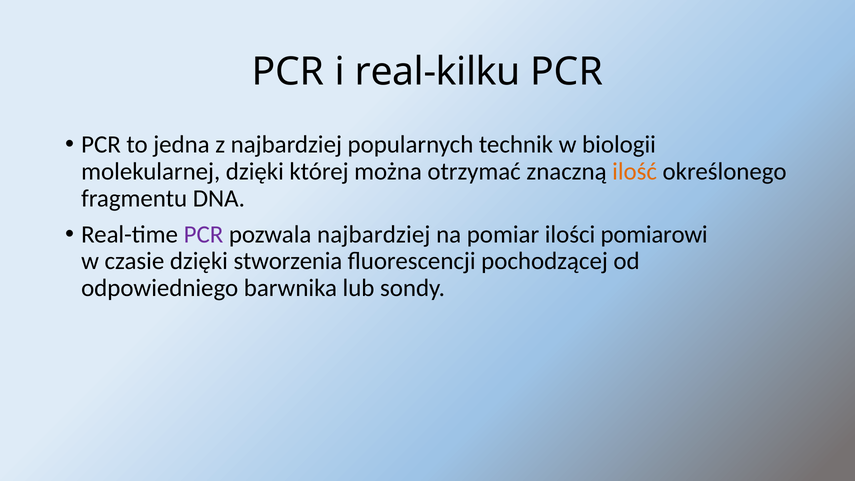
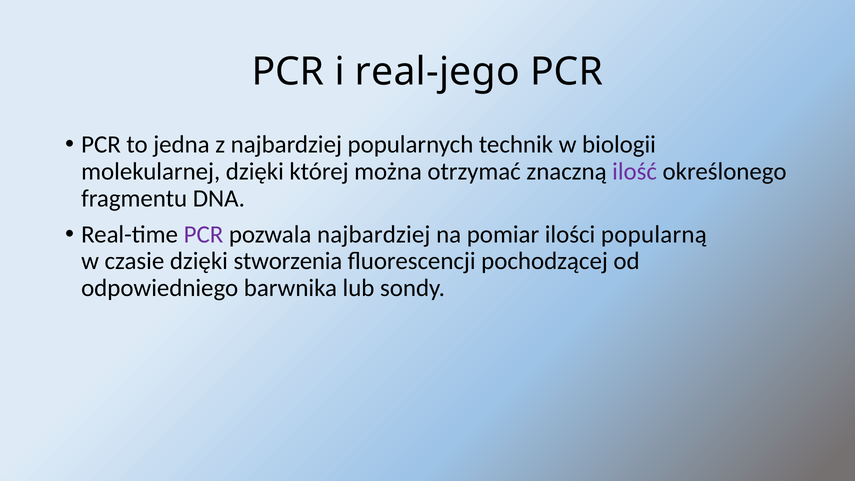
real-kilku: real-kilku -> real-jego (437, 72)
ilość colour: orange -> purple (635, 171)
pomiarowi: pomiarowi -> popularną (654, 234)
